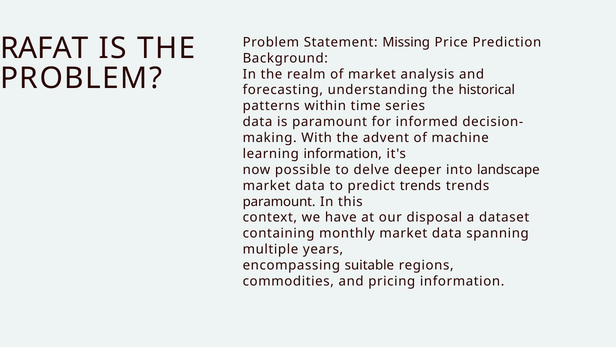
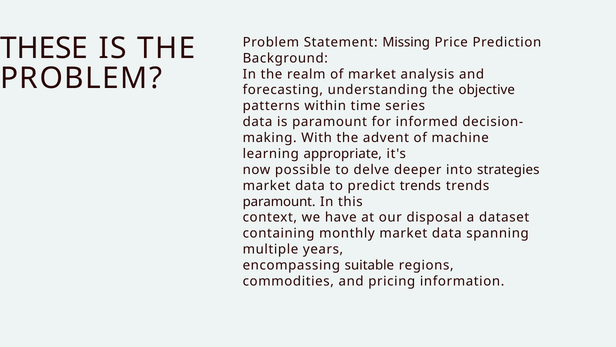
RAFAT: RAFAT -> THESE (44, 48)
historical: historical -> objective (487, 90)
learning information: information -> appropriate (343, 154)
landscape: landscape -> strategies (508, 170)
